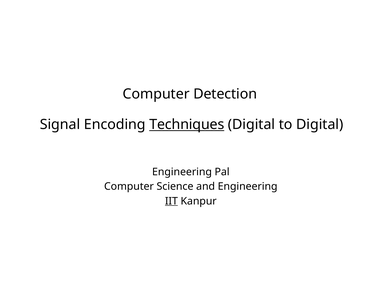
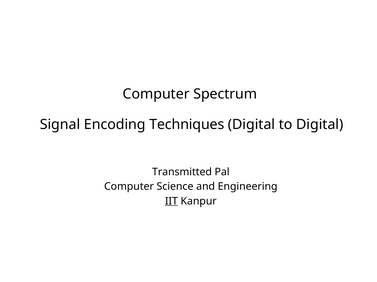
Detection: Detection -> Spectrum (225, 94)
Techniques underline: present -> none (187, 125)
Engineering: Engineering -> Transmitted (182, 172)
